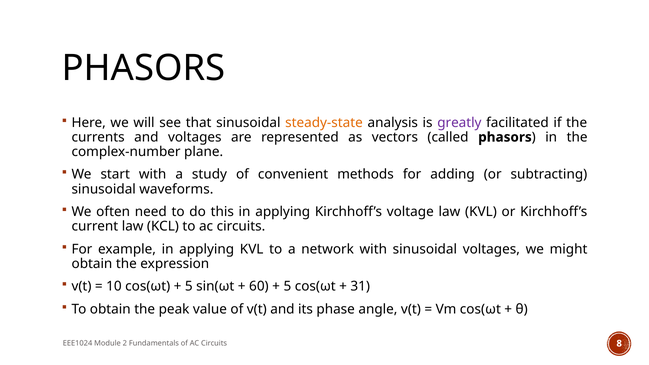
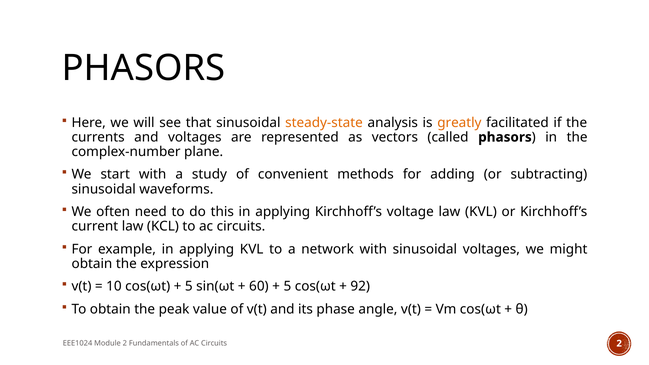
greatly colour: purple -> orange (459, 123)
31: 31 -> 92 (360, 286)
Circuits 8: 8 -> 2 (619, 344)
